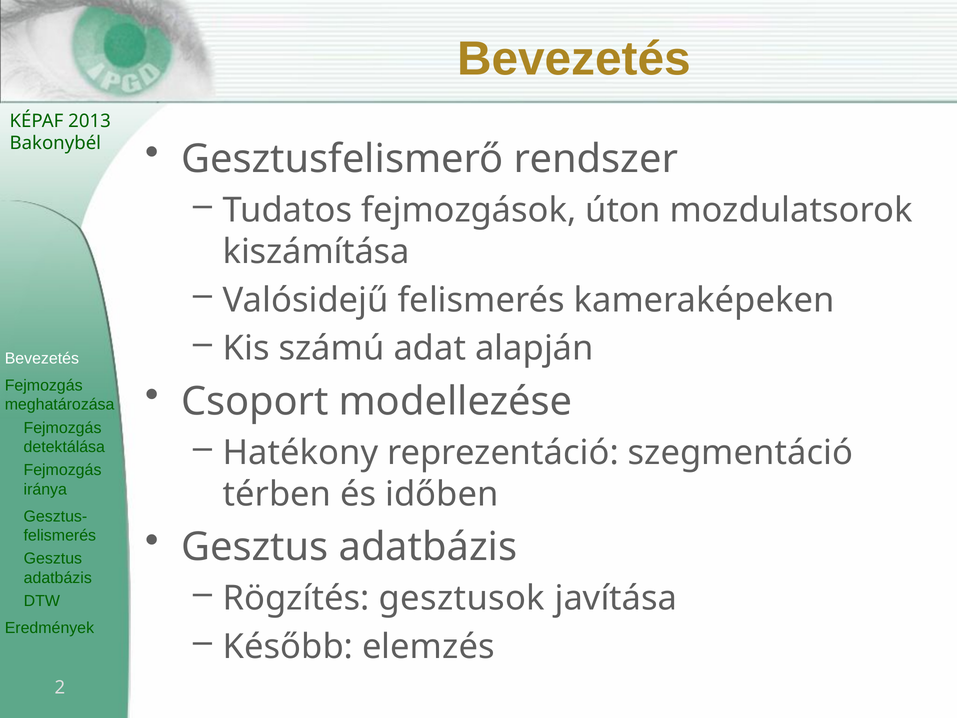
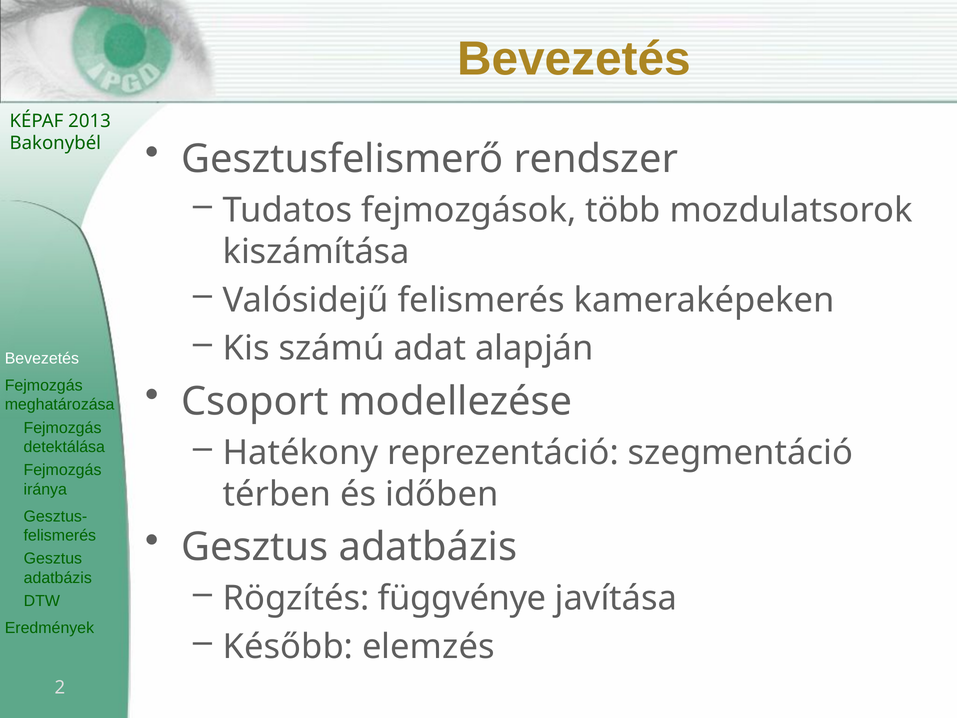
úton: úton -> több (623, 210)
gesztusok: gesztusok -> függvénye (462, 598)
